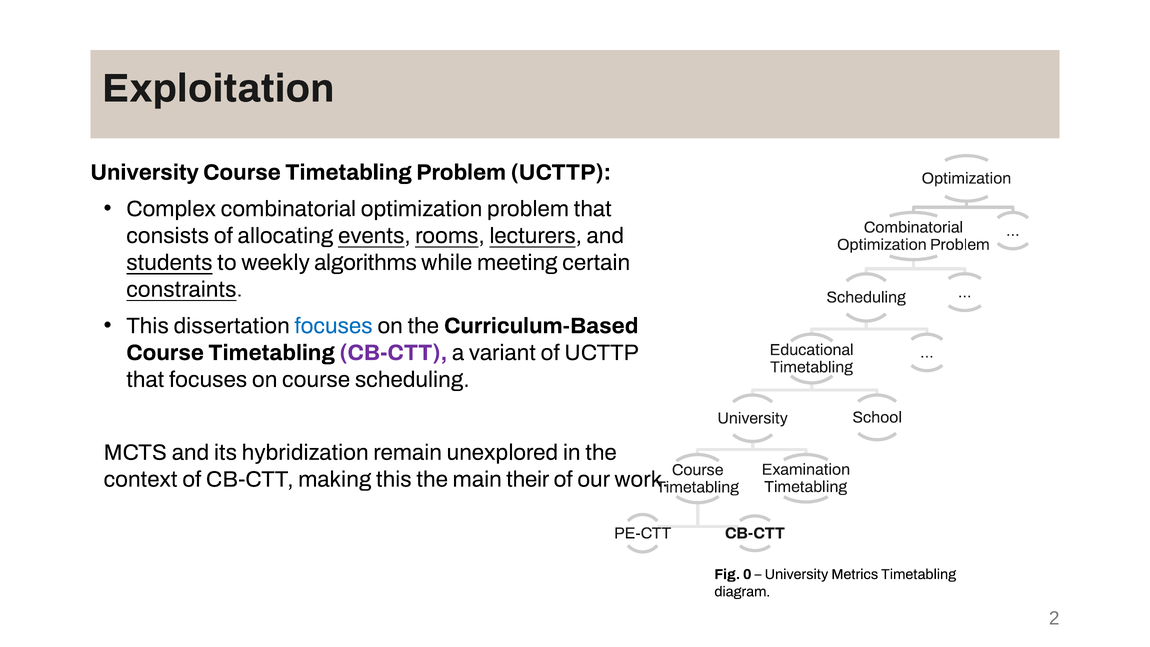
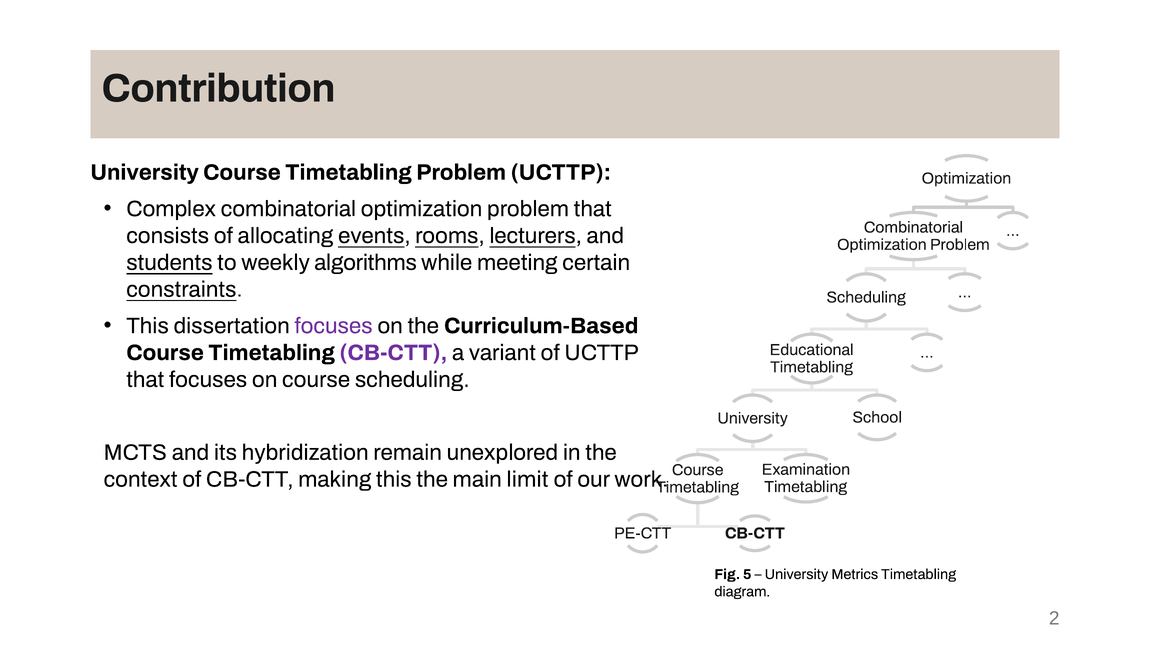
Exploitation: Exploitation -> Contribution (218, 88)
focuses colour: blue -> purple (333, 326)
their: their -> limit (528, 479)
0: 0 -> 5 (747, 574)
